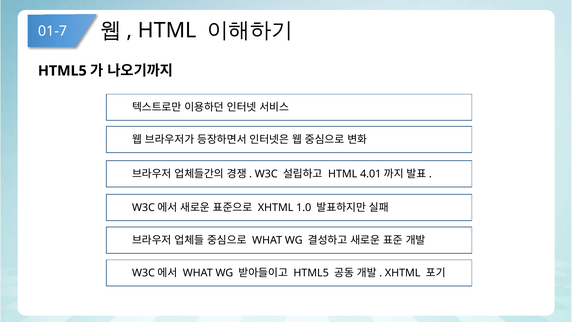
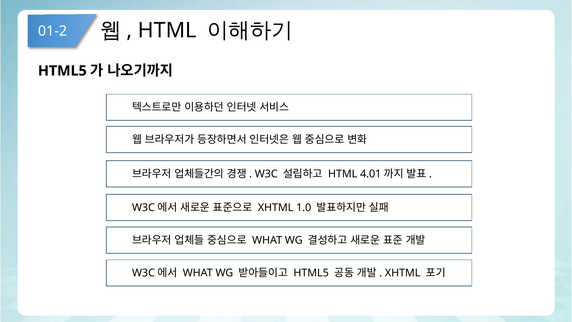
01-7: 01-7 -> 01-2 (52, 31)
